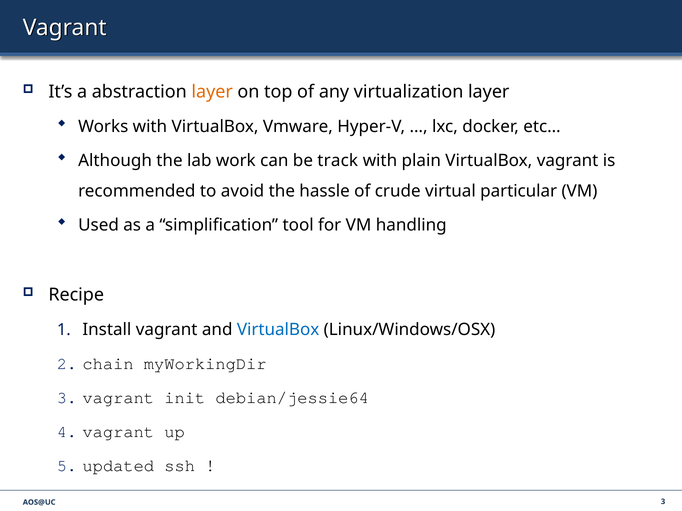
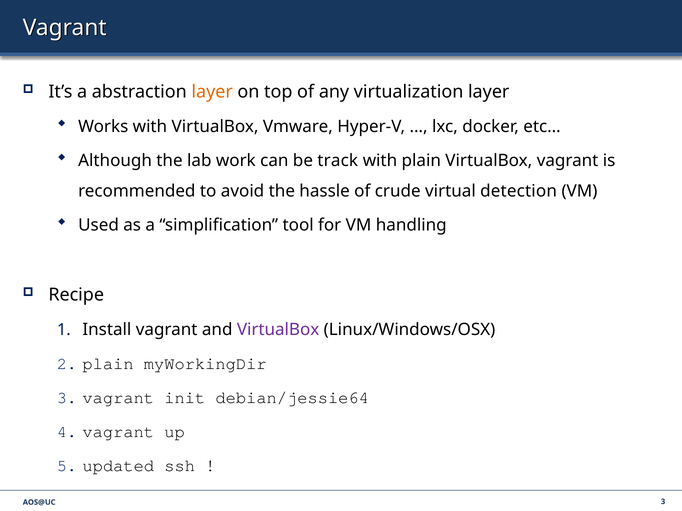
particular: particular -> detection (519, 191)
VirtualBox colour: blue -> purple (278, 330)
chain: chain -> plain (108, 364)
